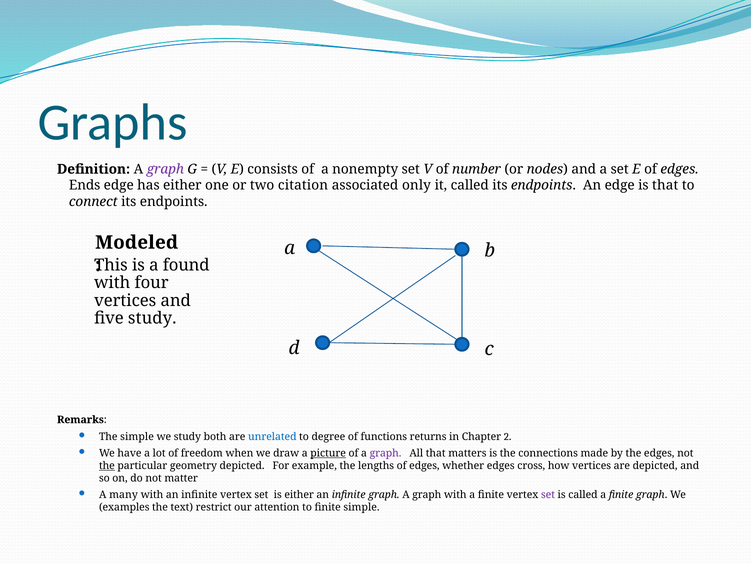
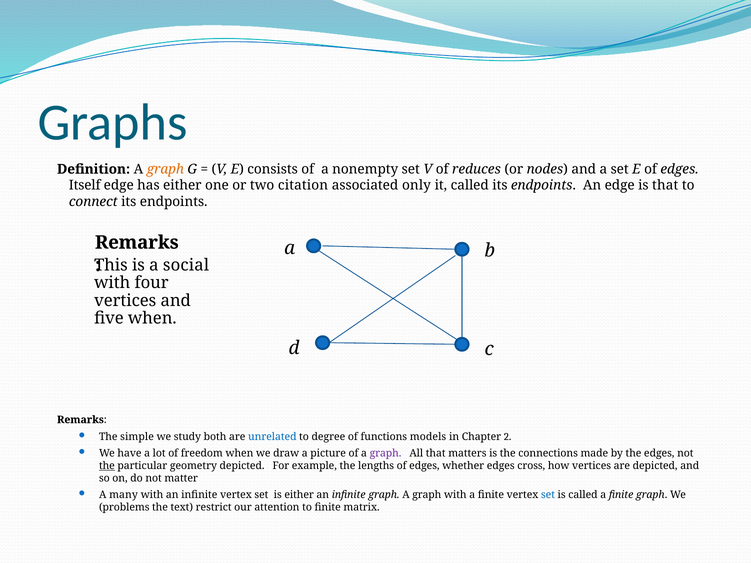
graph colour: purple -> orange (165, 169)
number: number -> reduces (476, 169)
Ends: Ends -> Itself (85, 186)
Modeled: Modeled -> Remarks (137, 243)
found: found -> social (186, 265)
five study: study -> when (152, 318)
returns: returns -> models (428, 437)
picture underline: present -> none (328, 454)
set colour: purple -> blue (548, 495)
examples: examples -> problems (124, 508)
finite simple: simple -> matrix (362, 508)
